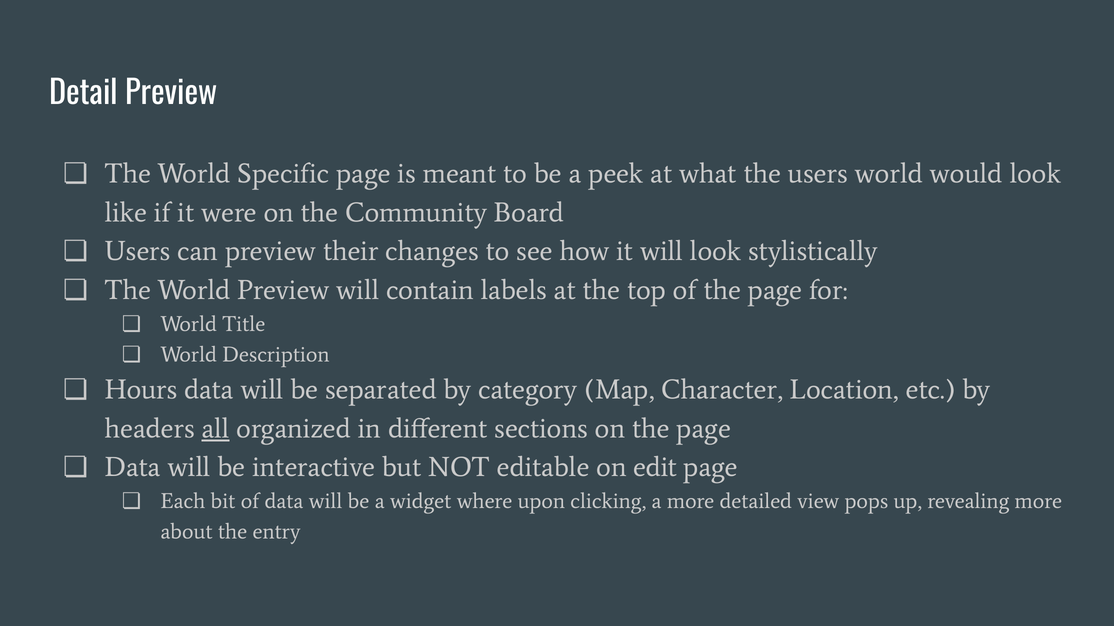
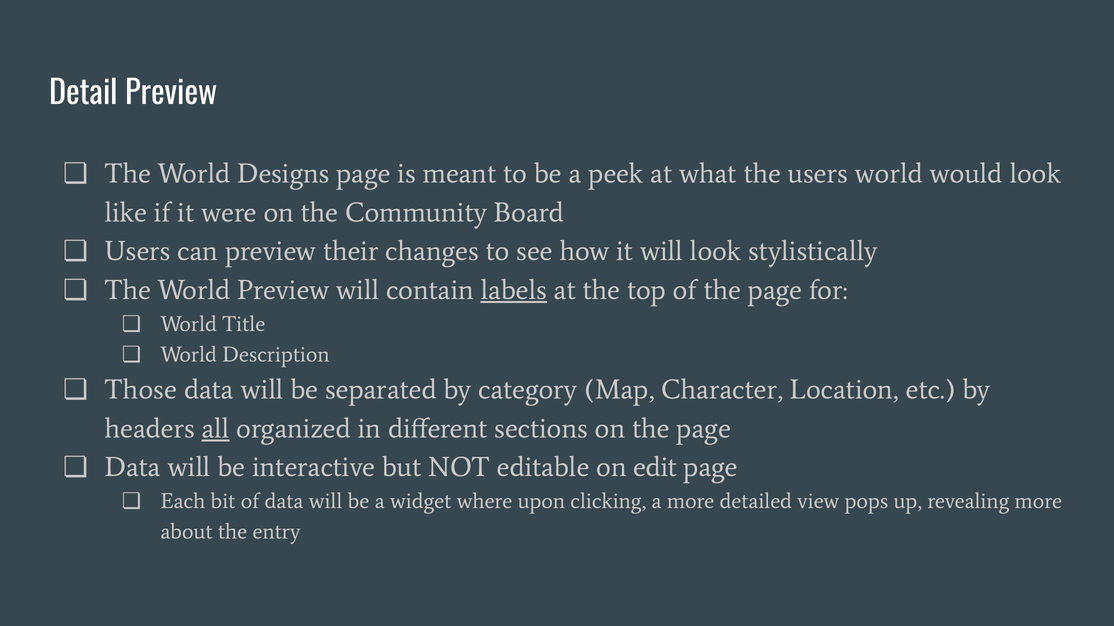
Specific: Specific -> Designs (283, 174)
labels underline: none -> present (514, 290)
Hours: Hours -> Those (141, 390)
